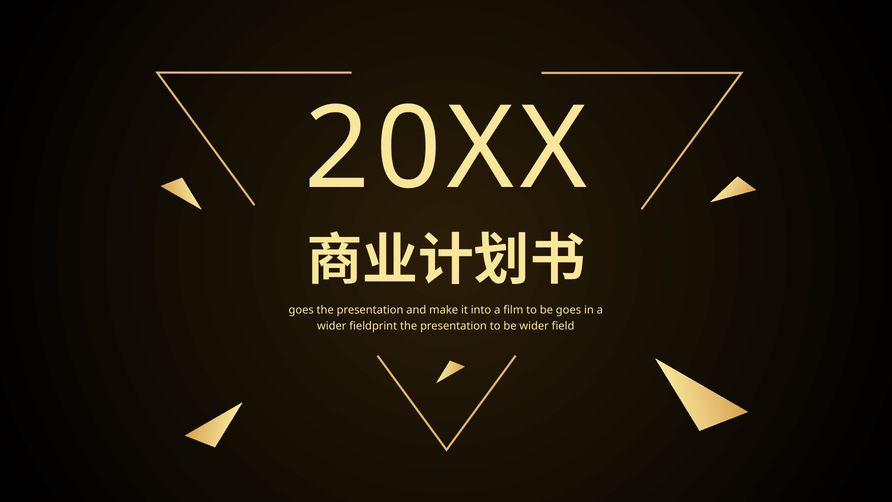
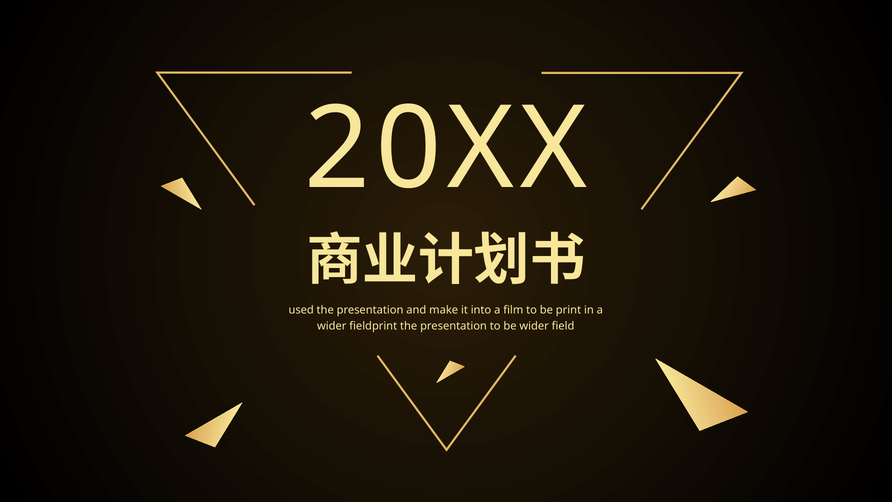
goes: goes -> used (301, 310)
be goes: goes -> print (569, 310)
